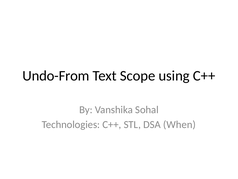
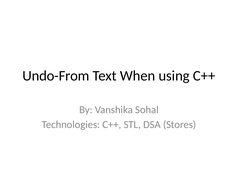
Scope: Scope -> When (138, 76)
When: When -> Stores (180, 124)
